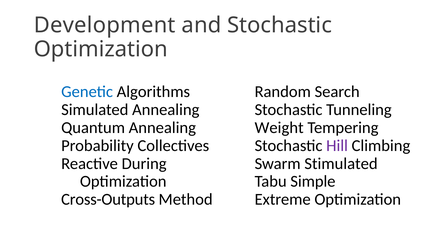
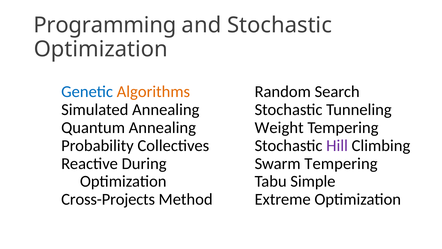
Development: Development -> Programming (105, 25)
Algorithms colour: black -> orange (153, 92)
Swarm Stimulated: Stimulated -> Tempering (341, 163)
Cross-Outputs: Cross-Outputs -> Cross-Projects (108, 199)
